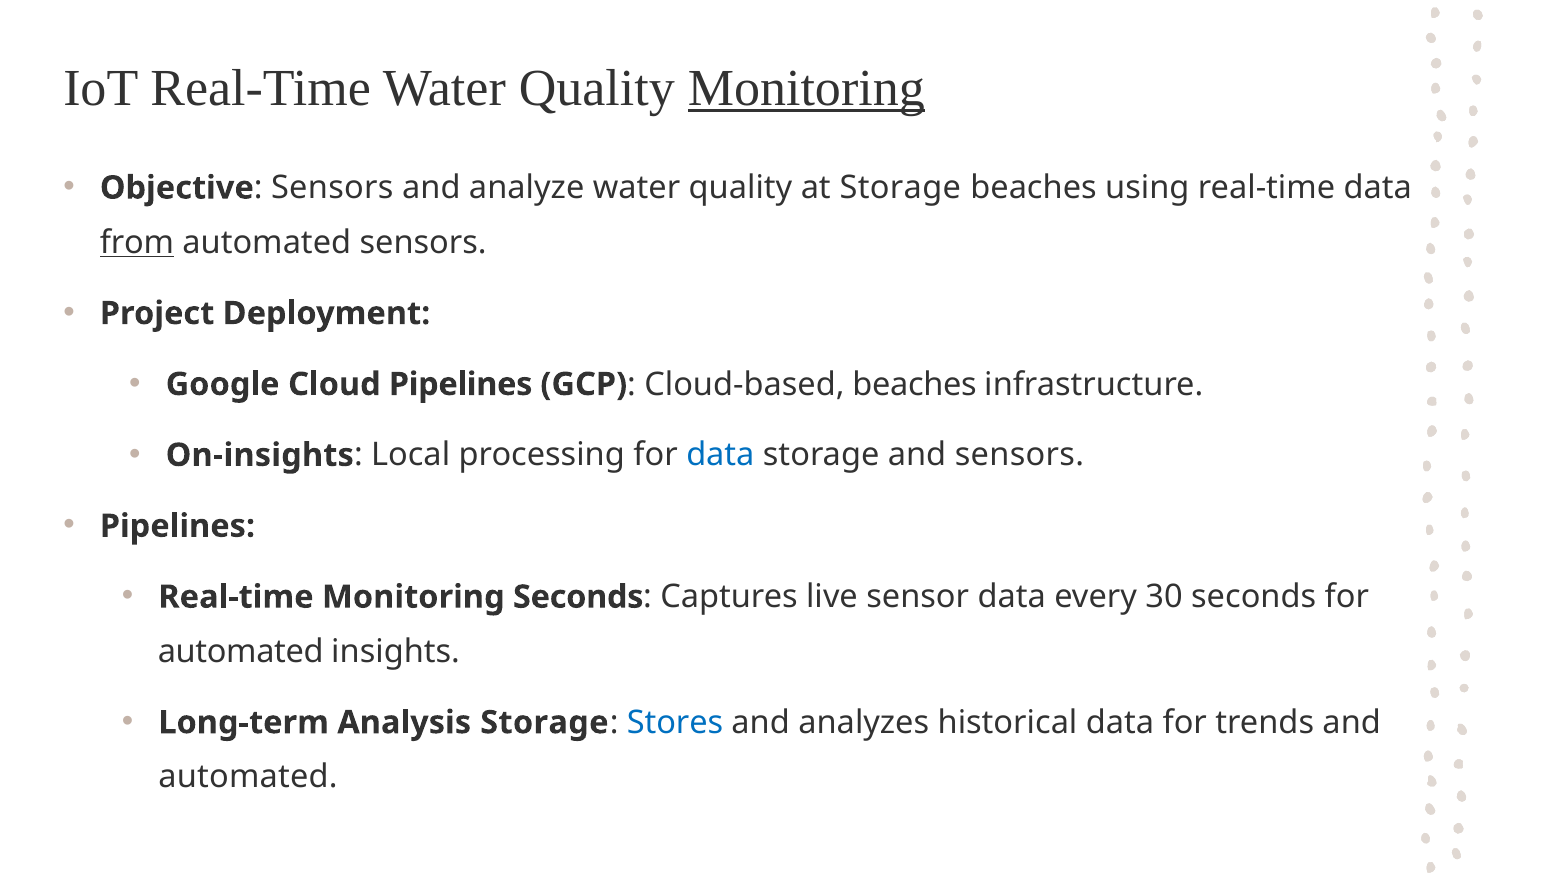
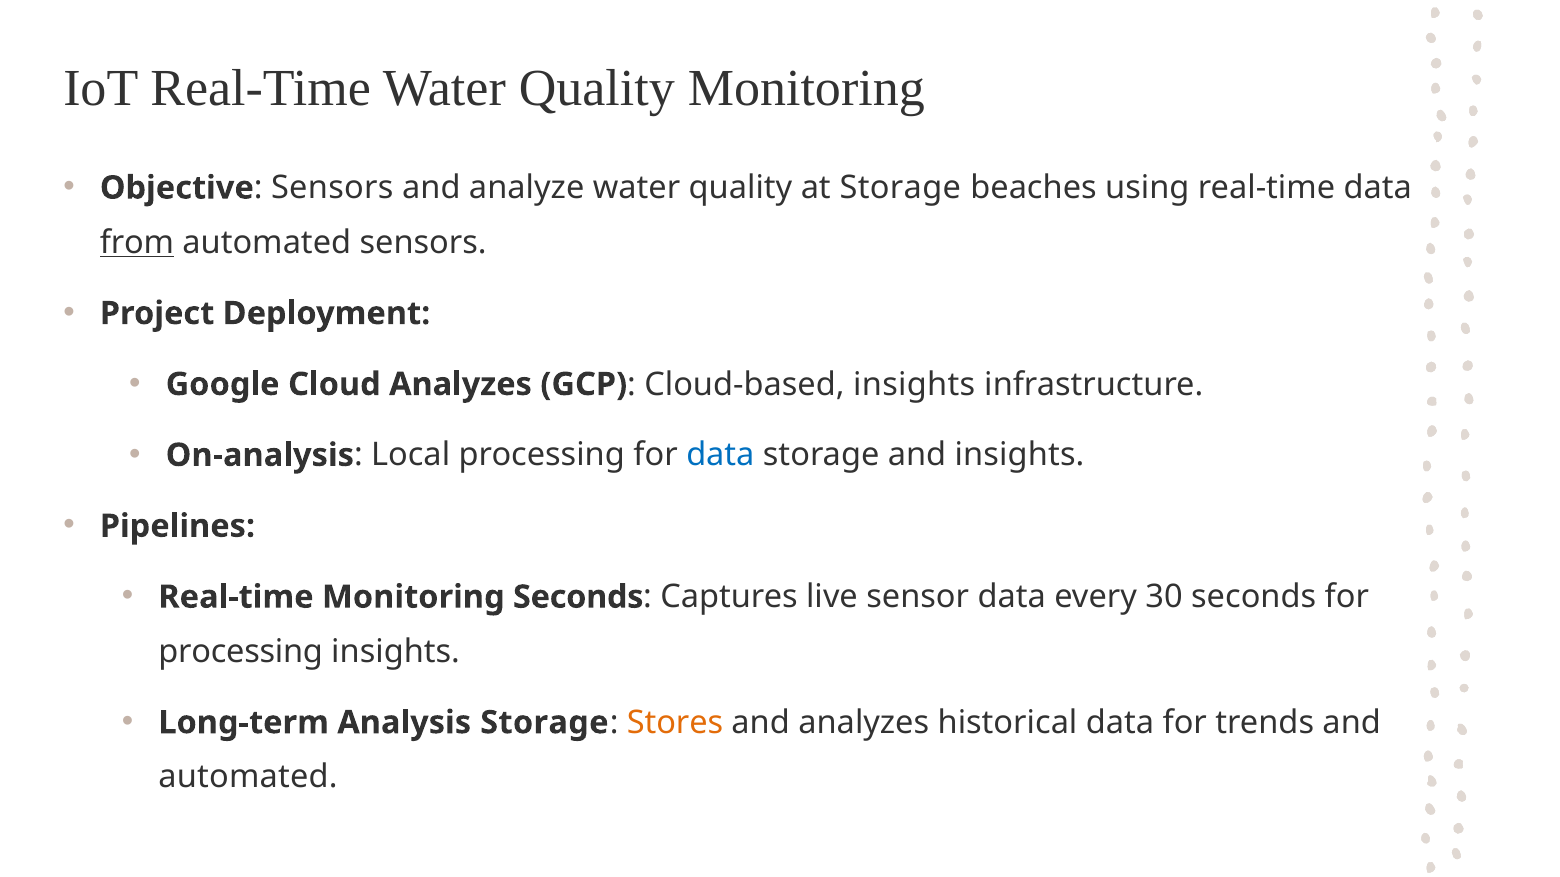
Monitoring underline: present -> none (806, 88)
Cloud Pipelines: Pipelines -> Analyzes (461, 385)
Cloud-based beaches: beaches -> insights (914, 385)
On-insights: On-insights -> On-analysis (260, 455)
and sensors: sensors -> insights (1020, 455)
automated: automated -> processing (241, 652)
Stores colour: blue -> orange (675, 723)
